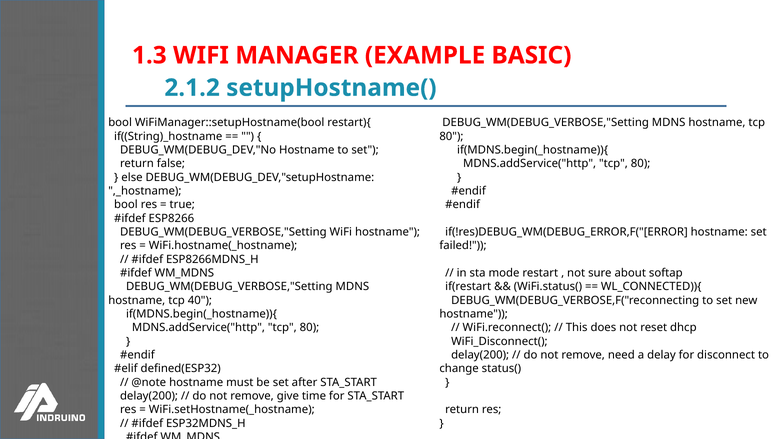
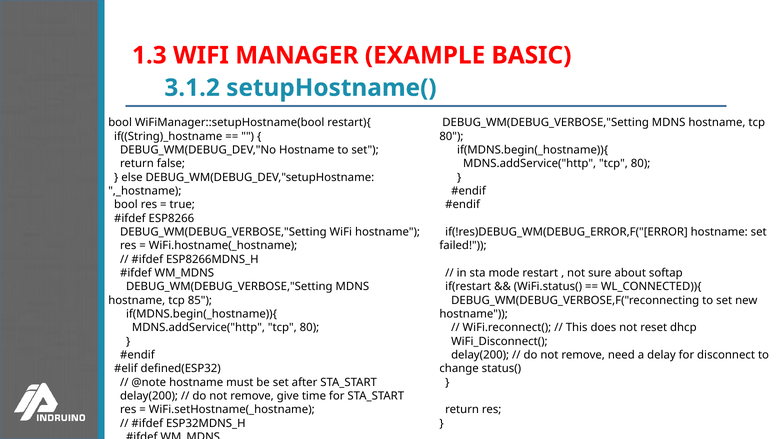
2.1.2: 2.1.2 -> 3.1.2 (192, 88)
40: 40 -> 85 (200, 300)
